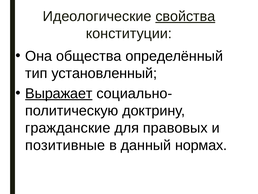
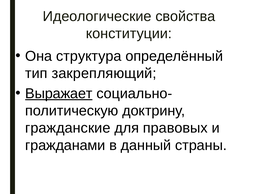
свойства underline: present -> none (185, 16)
общества: общества -> структура (89, 56)
установленный: установленный -> закрепляющий (104, 73)
позитивные: позитивные -> гражданами (65, 145)
нормах: нормах -> страны (201, 145)
